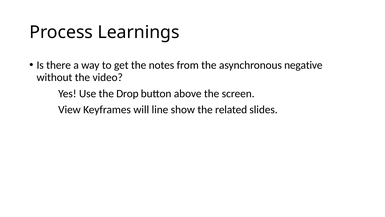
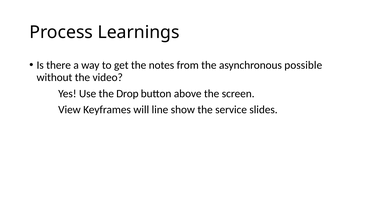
negative: negative -> possible (303, 65)
related: related -> service (231, 110)
